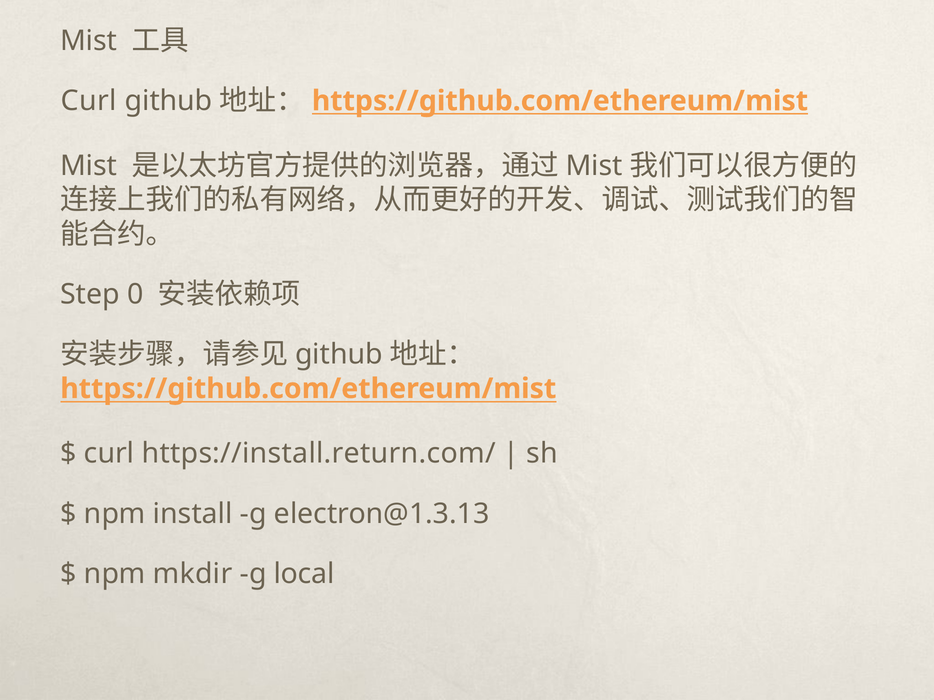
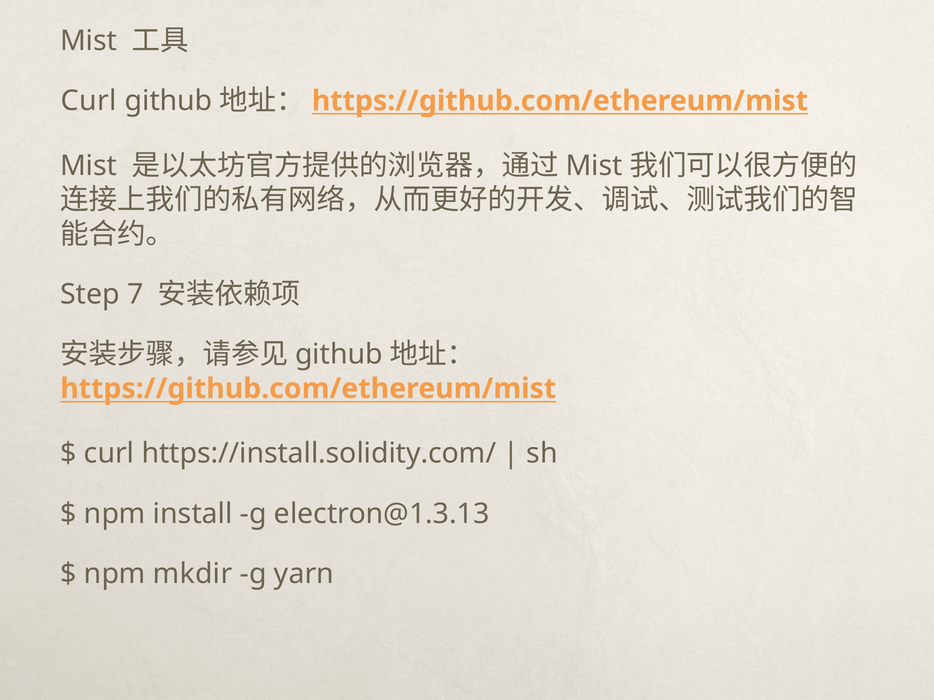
0: 0 -> 7 (135, 295)
https://install.return.com/: https://install.return.com/ -> https://install.solidity.com/ (319, 454)
local: local -> yarn (304, 574)
